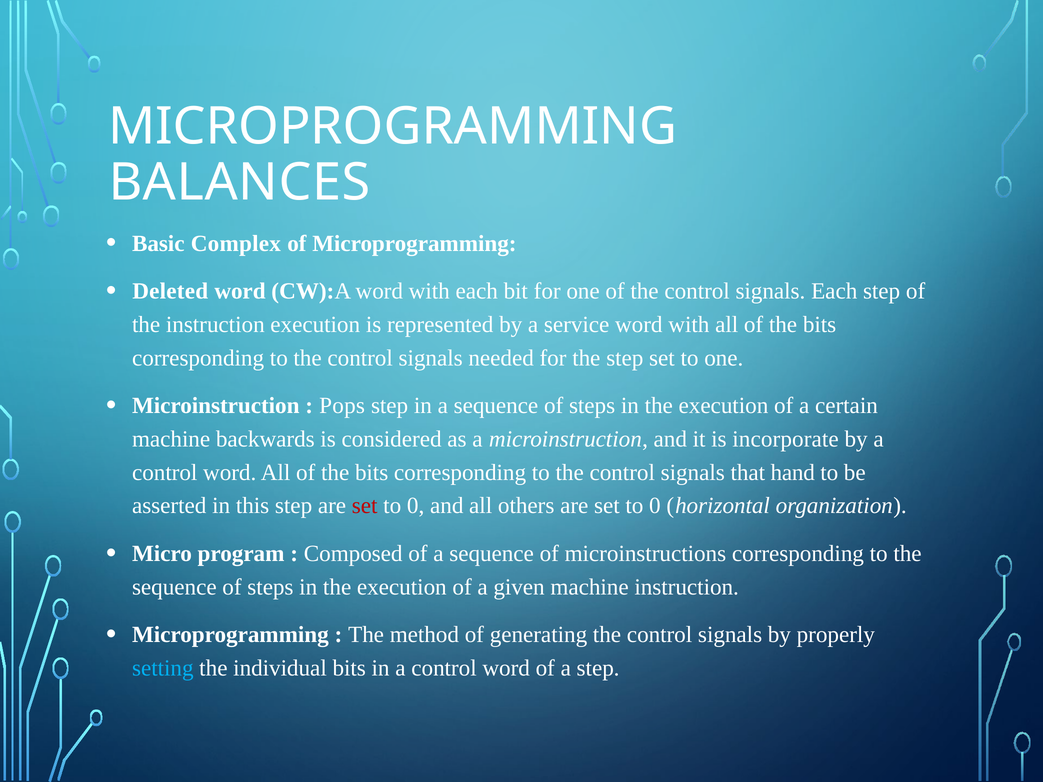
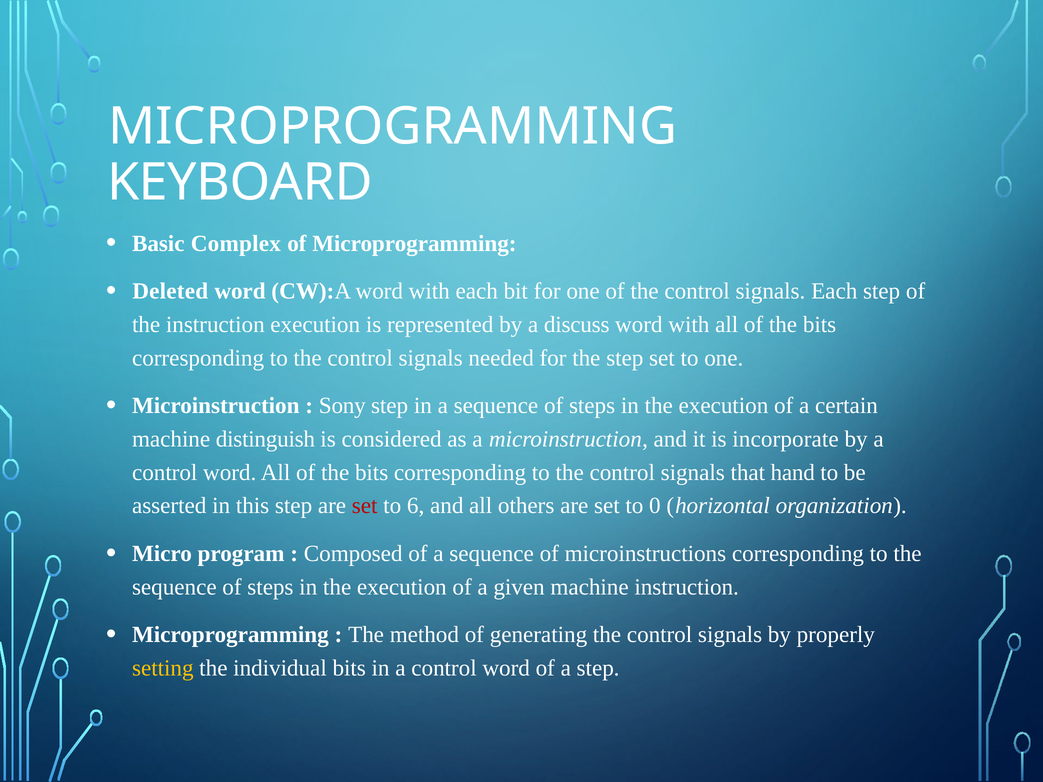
BALANCES: BALANCES -> KEYBOARD (240, 183)
service: service -> discuss (577, 325)
Pops: Pops -> Sony (342, 406)
backwards: backwards -> distinguish (265, 439)
0: 0 -> 6 (416, 506)
setting colour: light blue -> yellow (163, 668)
